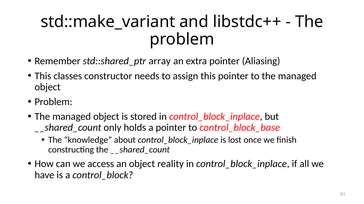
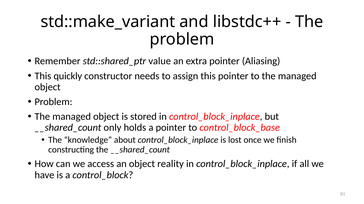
array: array -> value (160, 61)
classes: classes -> quickly (68, 76)
